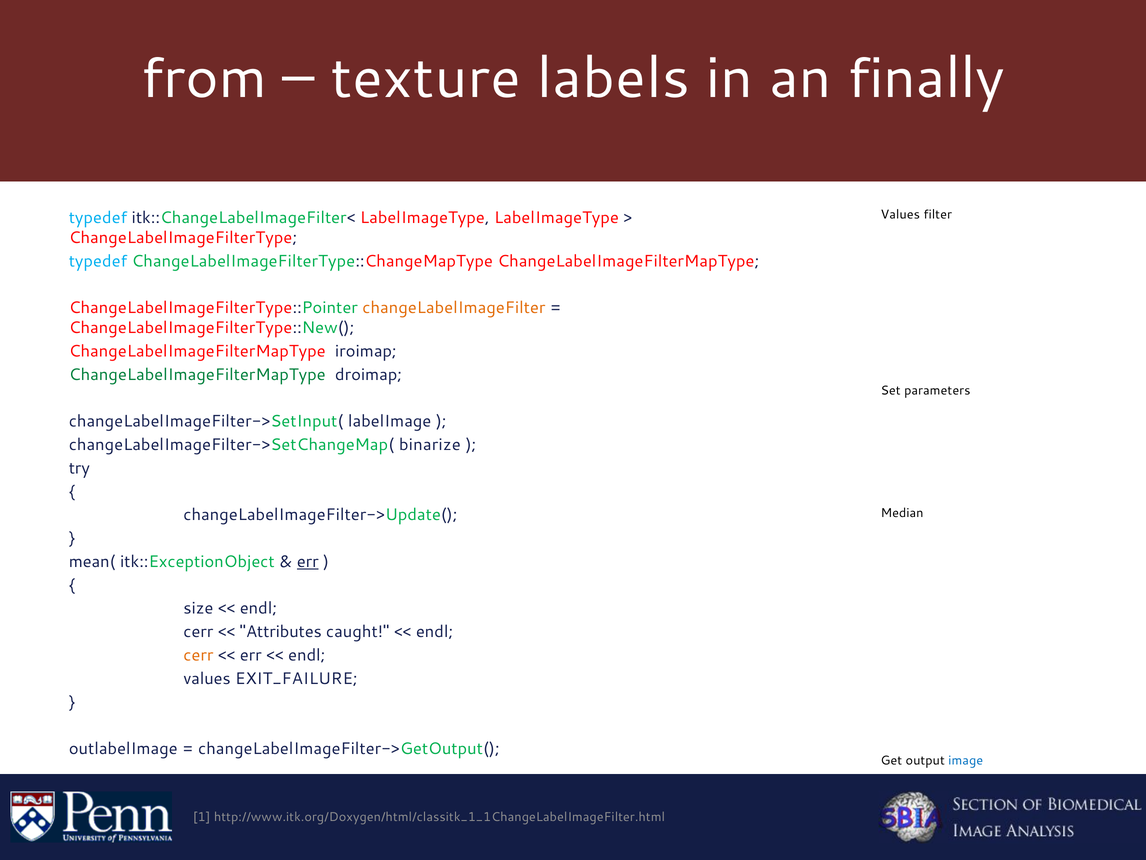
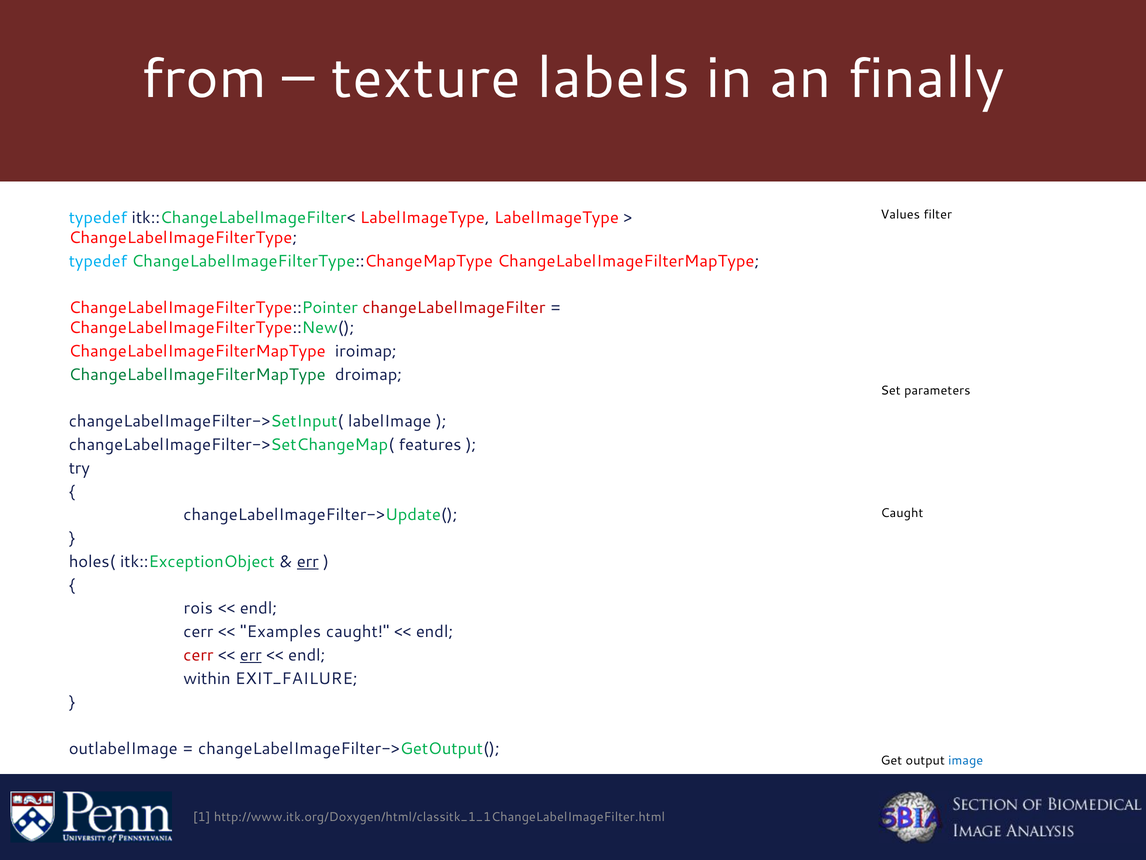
changeLabelImageFilter colour: orange -> red (454, 308)
binarize: binarize -> features (430, 444)
Median: Median -> Caught (902, 513)
mean(: mean( -> holes( (92, 561)
size: size -> rois (198, 608)
Attributes: Attributes -> Examples (281, 631)
cerr colour: orange -> red (198, 655)
err underline: none -> present (251, 655)
values: values -> within (207, 678)
